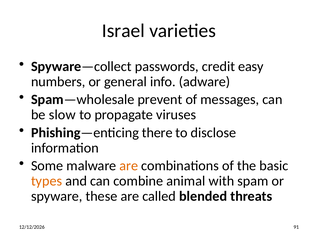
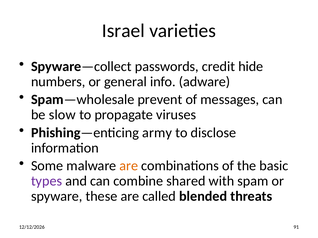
easy: easy -> hide (251, 67)
there: there -> army (157, 133)
types colour: orange -> purple (47, 181)
animal: animal -> shared (186, 181)
